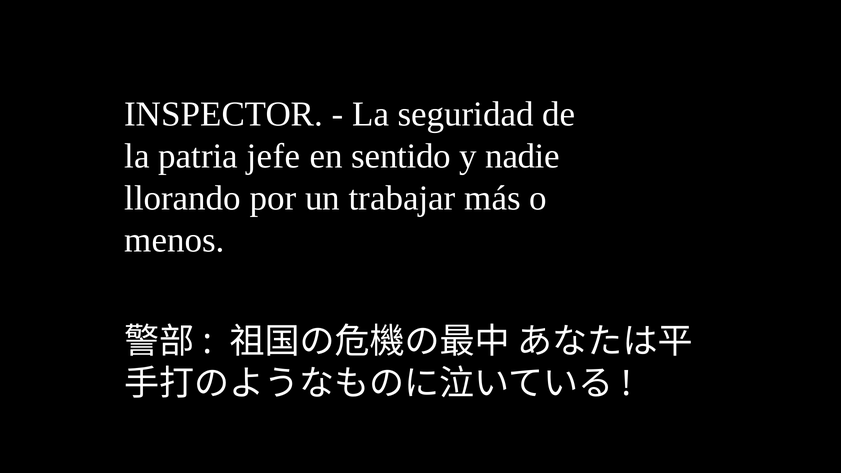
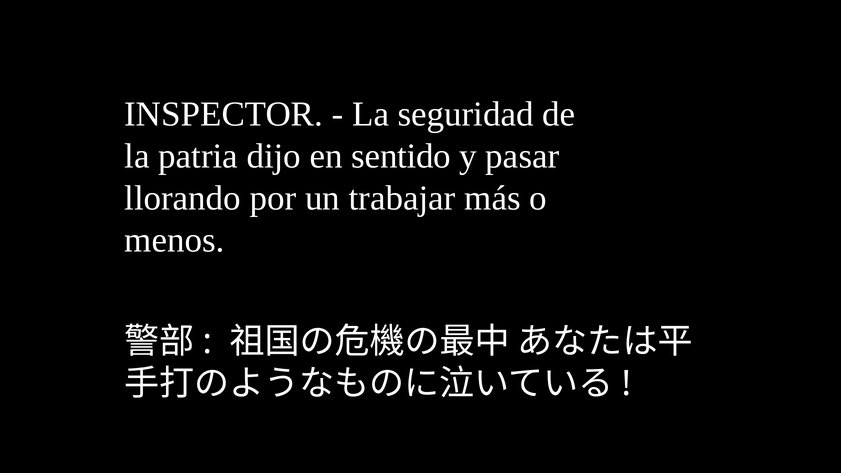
jefe: jefe -> dijo (274, 156)
nadie: nadie -> pasar (522, 156)
